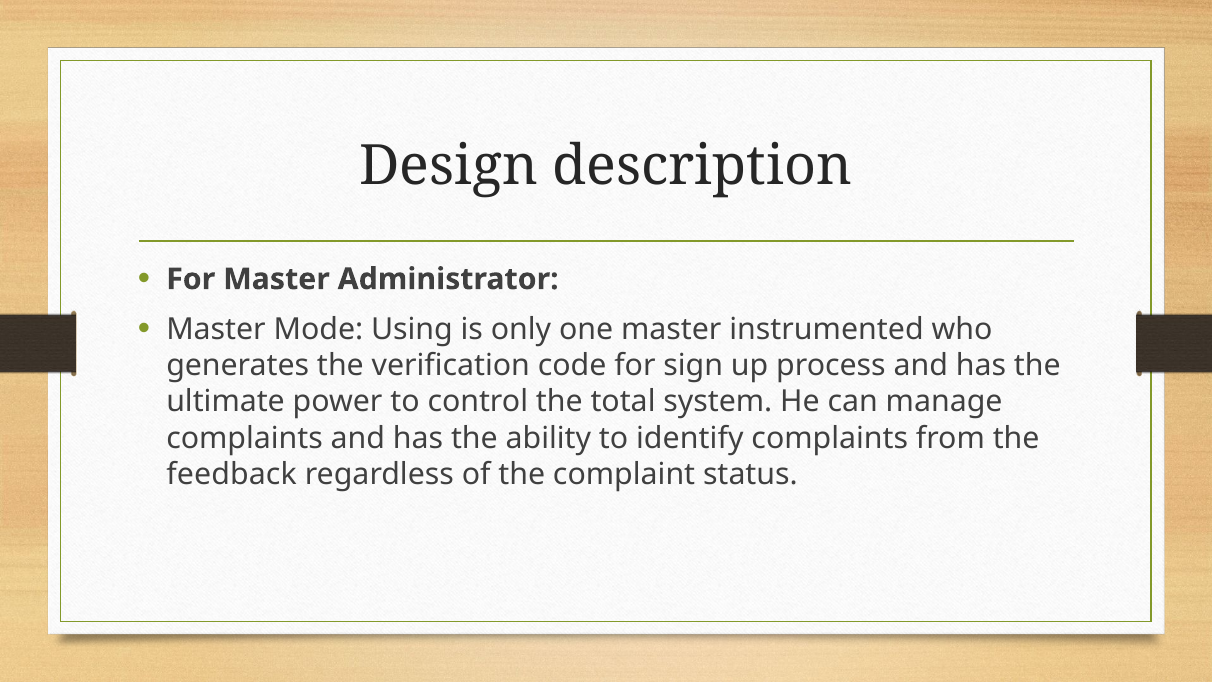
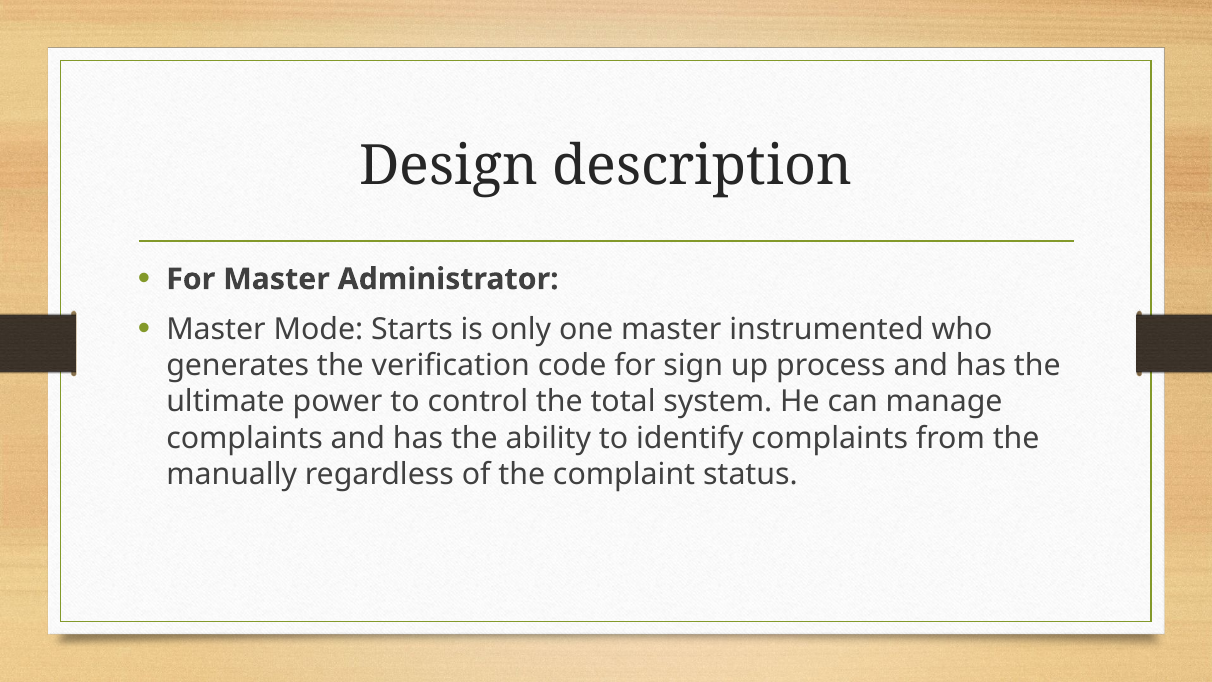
Using: Using -> Starts (412, 329)
feedback: feedback -> manually (232, 474)
